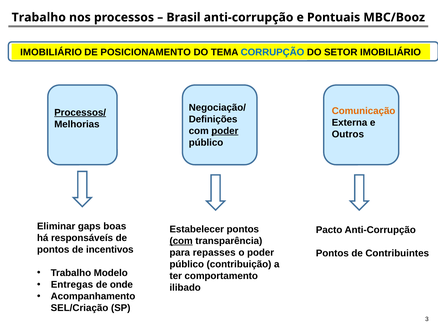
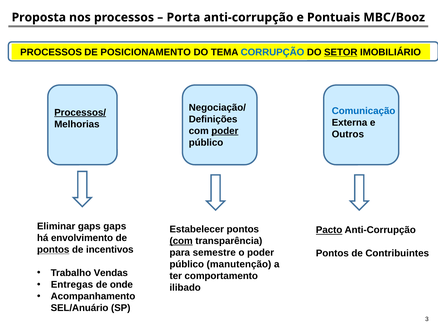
Trabalho: Trabalho -> Proposta (39, 17)
Brasil: Brasil -> Porta (183, 17)
IMOBILIÁRIO: IMOBILIÁRIO -> PROCESSOS (51, 52)
SETOR underline: none -> present (341, 52)
Comunicação colour: orange -> blue (364, 111)
gaps boas: boas -> gaps (115, 226)
Pacto underline: none -> present (329, 230)
responsáveís: responsáveís -> envolvimento (82, 238)
pontos underline: none -> present (53, 249)
repasses: repasses -> semestre (214, 252)
contribuição: contribuição -> manutenção (239, 264)
Modelo: Modelo -> Vendas (111, 273)
SEL/Criação: SEL/Criação -> SEL/Anuário (80, 308)
